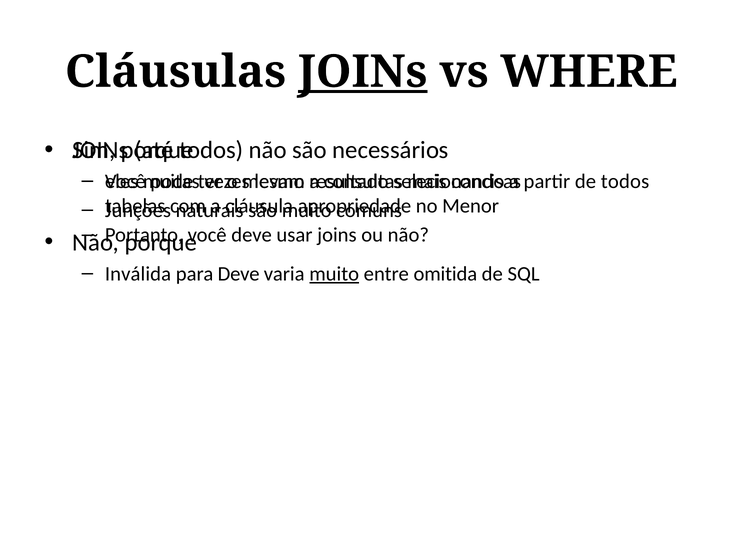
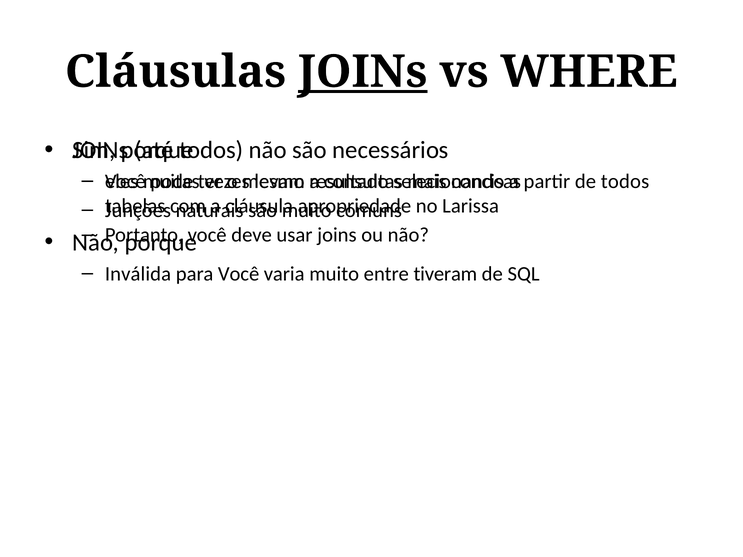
Menor: Menor -> Larissa (471, 206)
para Deve: Deve -> Você (239, 274)
muito underline: present -> none (334, 274)
omitida: omitida -> tiveram (445, 274)
